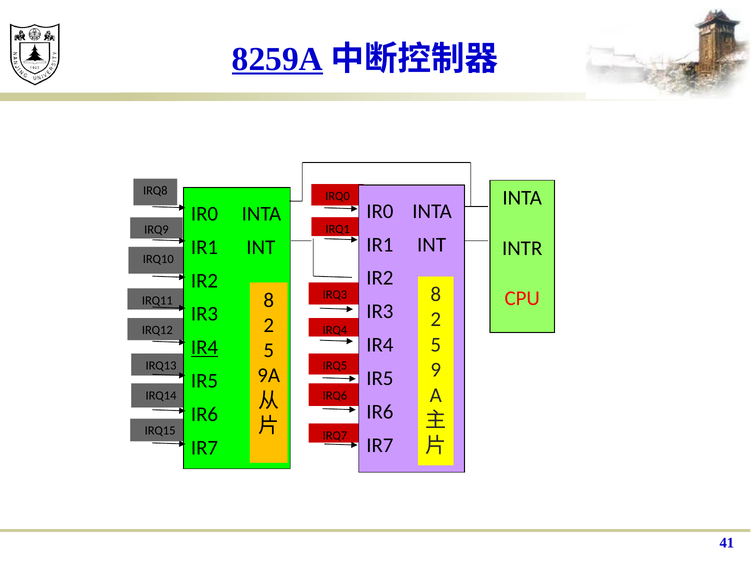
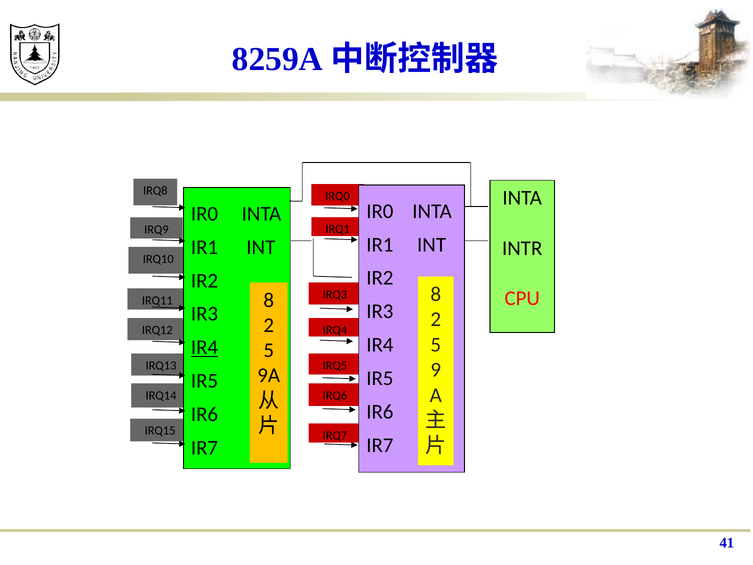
8259A underline: present -> none (277, 59)
